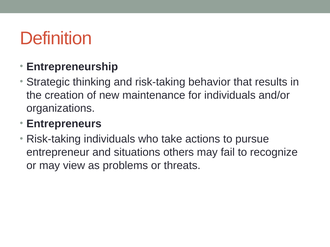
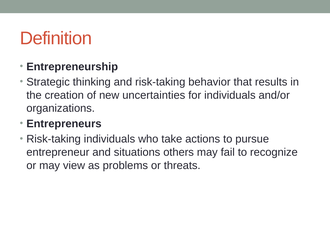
maintenance: maintenance -> uncertainties (154, 95)
